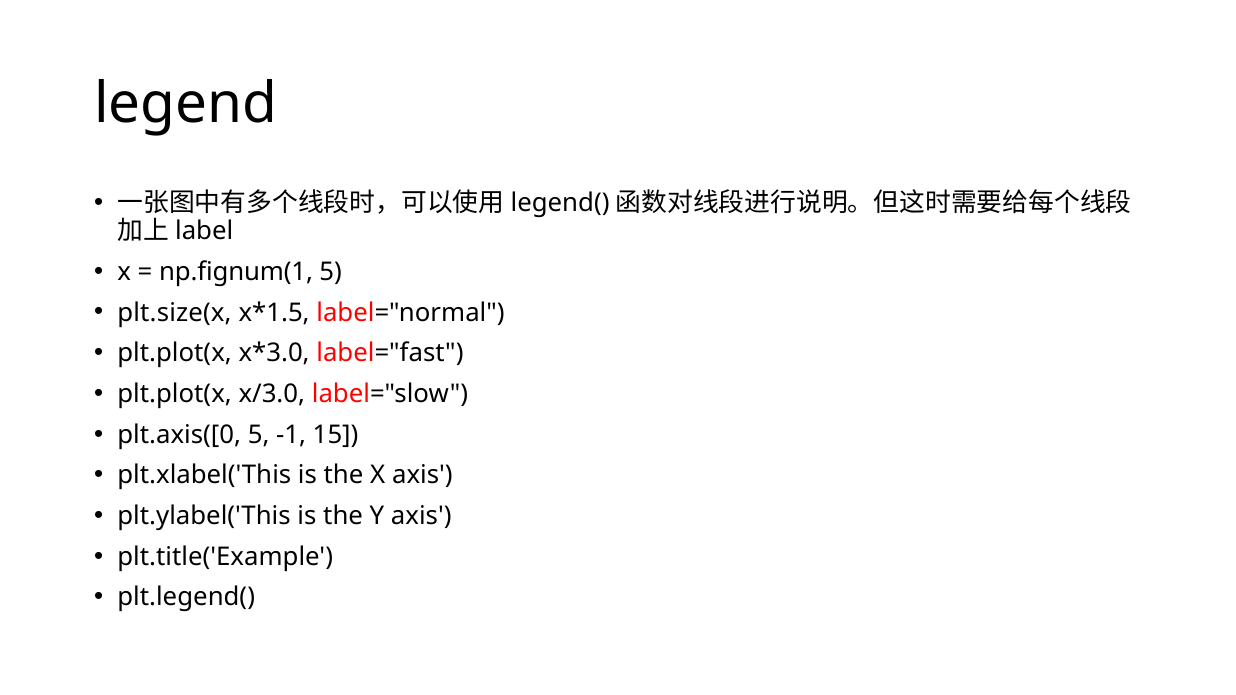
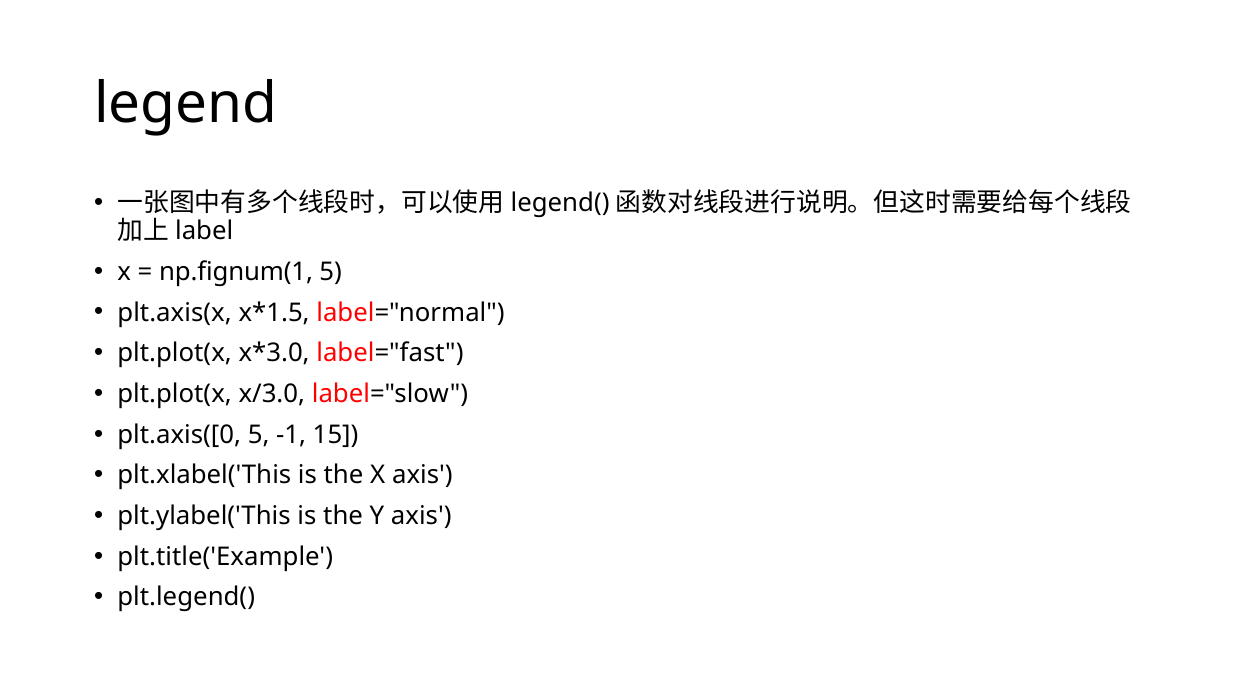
plt.size(x: plt.size(x -> plt.axis(x (175, 313)
